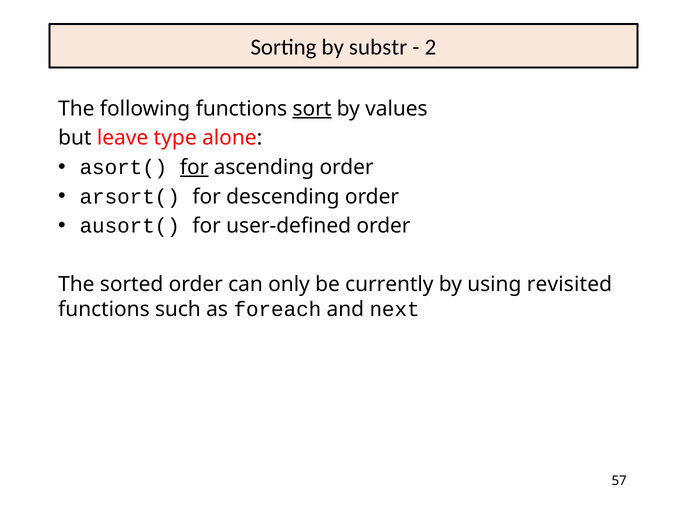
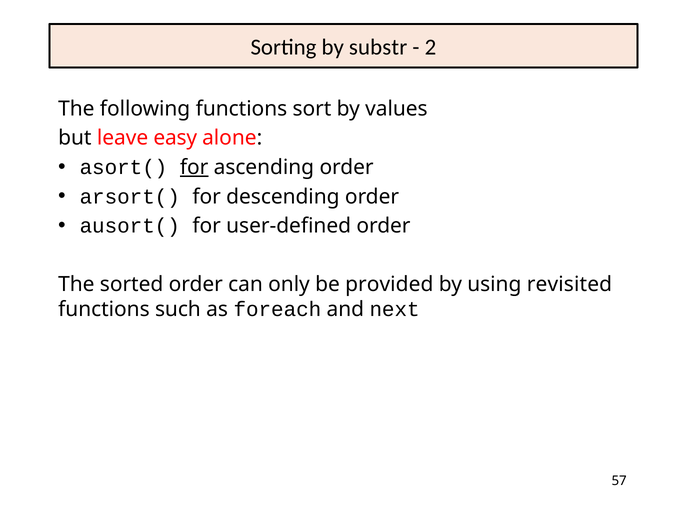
sort underline: present -> none (312, 109)
type: type -> easy (175, 138)
currently: currently -> provided (389, 284)
